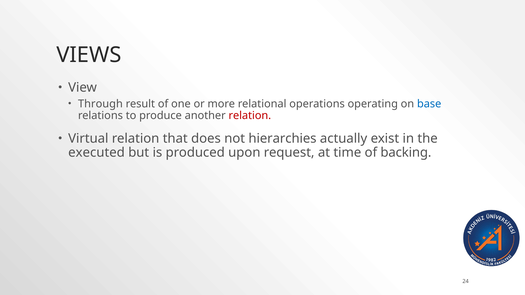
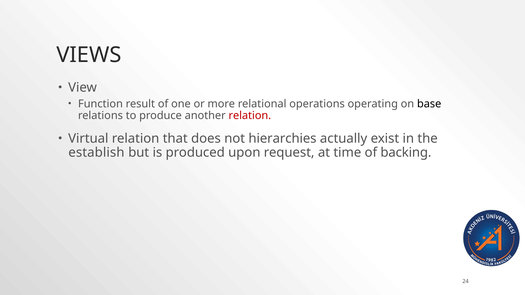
Through: Through -> Function (100, 104)
base colour: blue -> black (429, 104)
executed: executed -> establish (96, 153)
